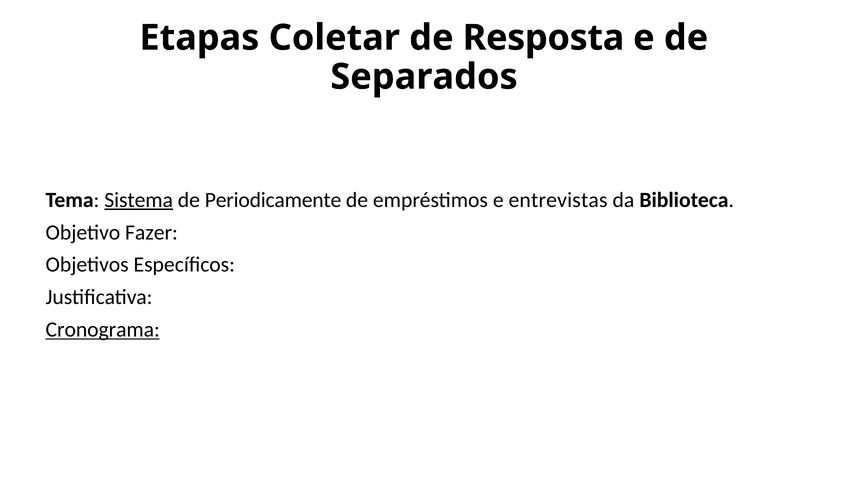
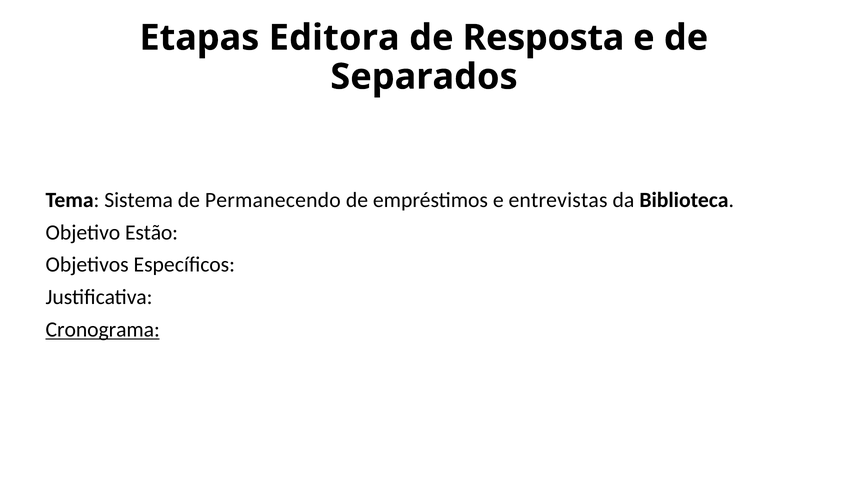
Coletar: Coletar -> Editora (334, 38)
Sistema underline: present -> none (139, 200)
Periodicamente: Periodicamente -> Permanecendo (273, 200)
Fazer: Fazer -> Estão (152, 232)
